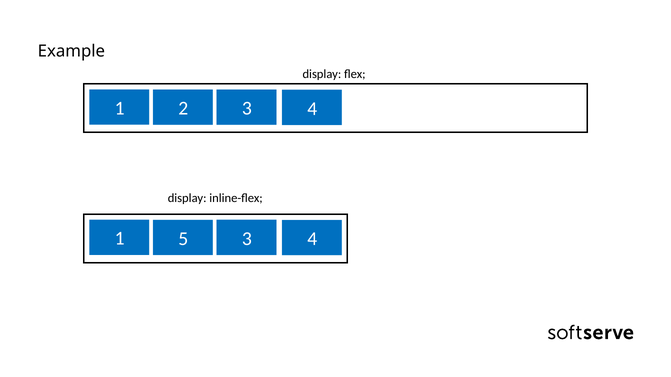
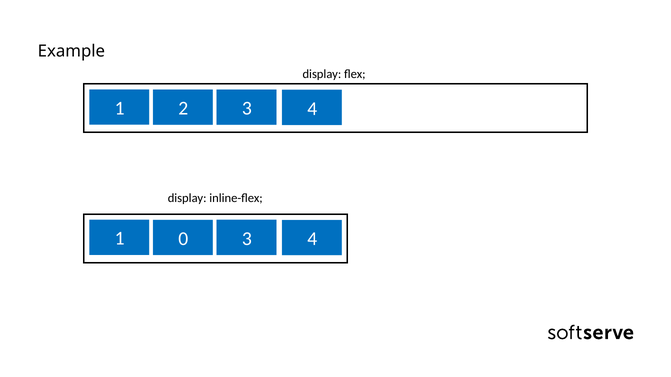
5: 5 -> 0 (183, 239)
